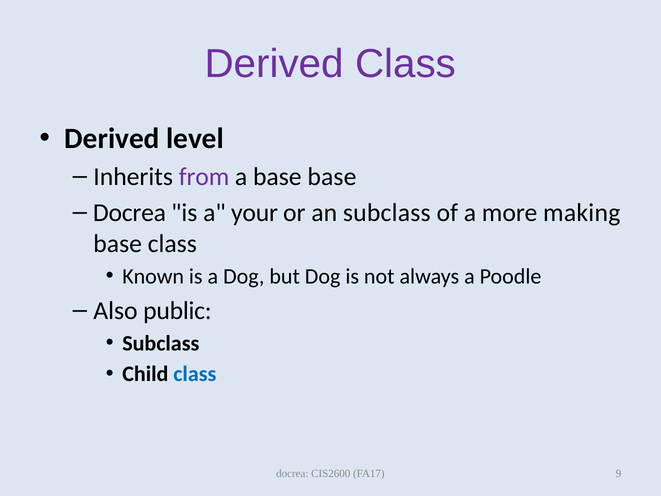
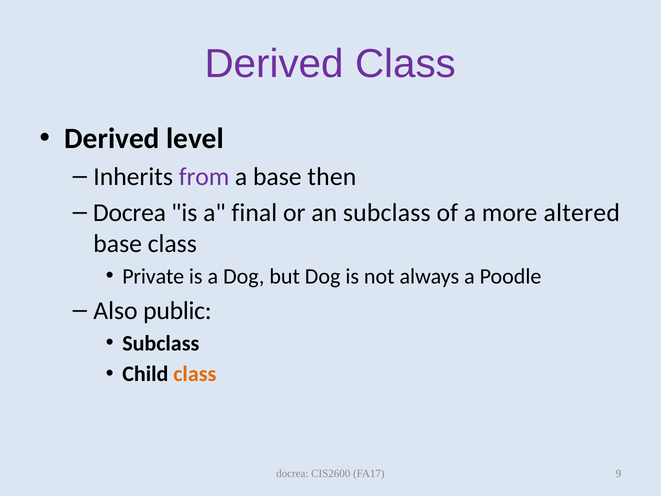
base base: base -> then (332, 177)
your: your -> final (254, 213)
making: making -> altered (582, 213)
Known: Known -> Private (153, 276)
class colour: blue -> orange (195, 374)
